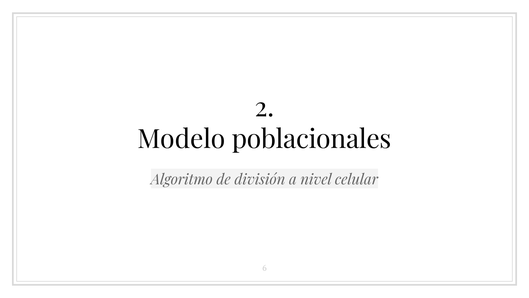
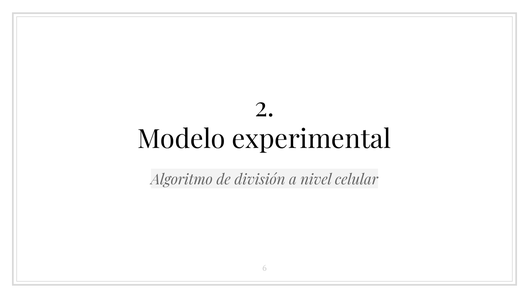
poblacionales: poblacionales -> experimental (311, 139)
